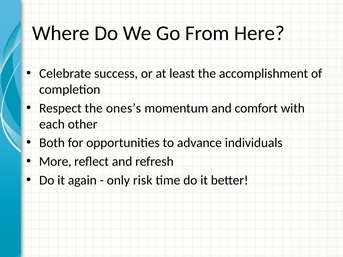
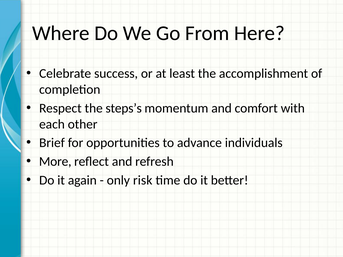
ones’s: ones’s -> steps’s (124, 108)
Both: Both -> Brief (52, 143)
